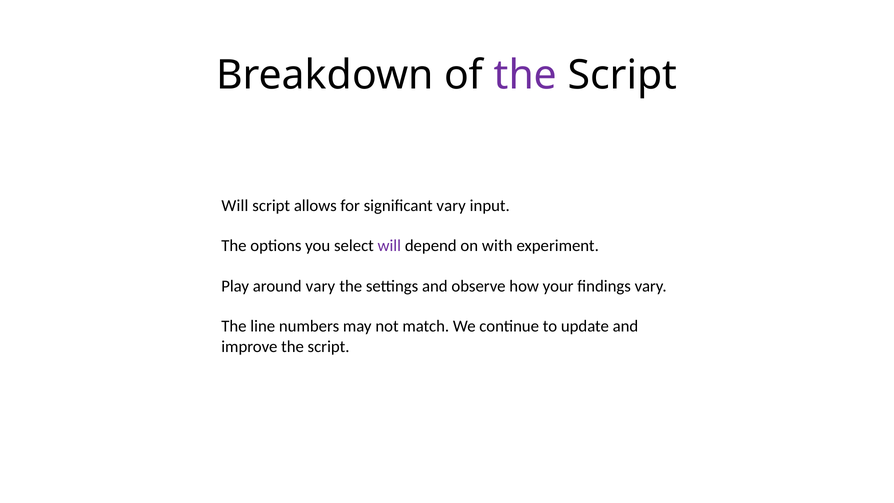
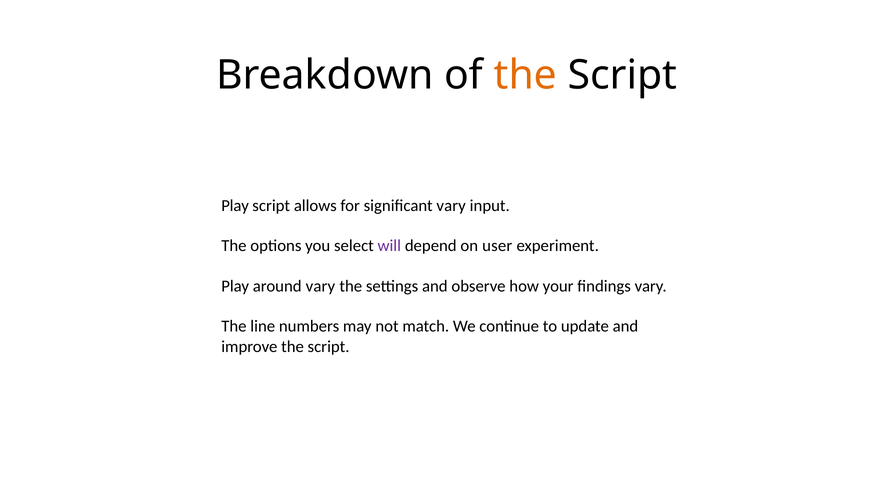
the colour: purple -> orange (525, 75)
Will: Will -> Play (235, 206)
with: with -> user (497, 246)
